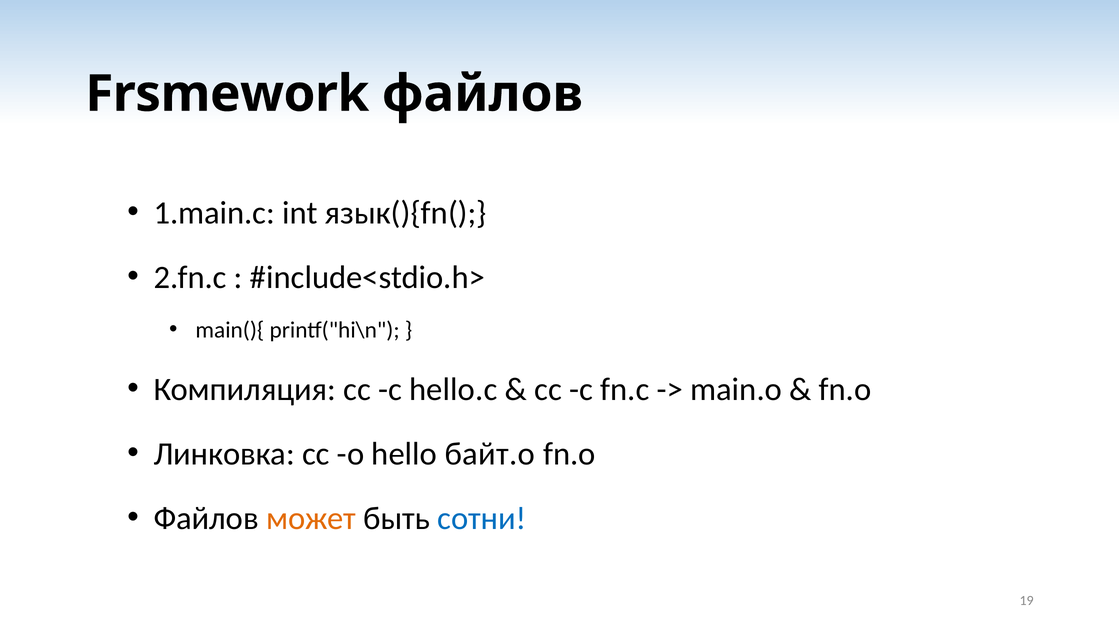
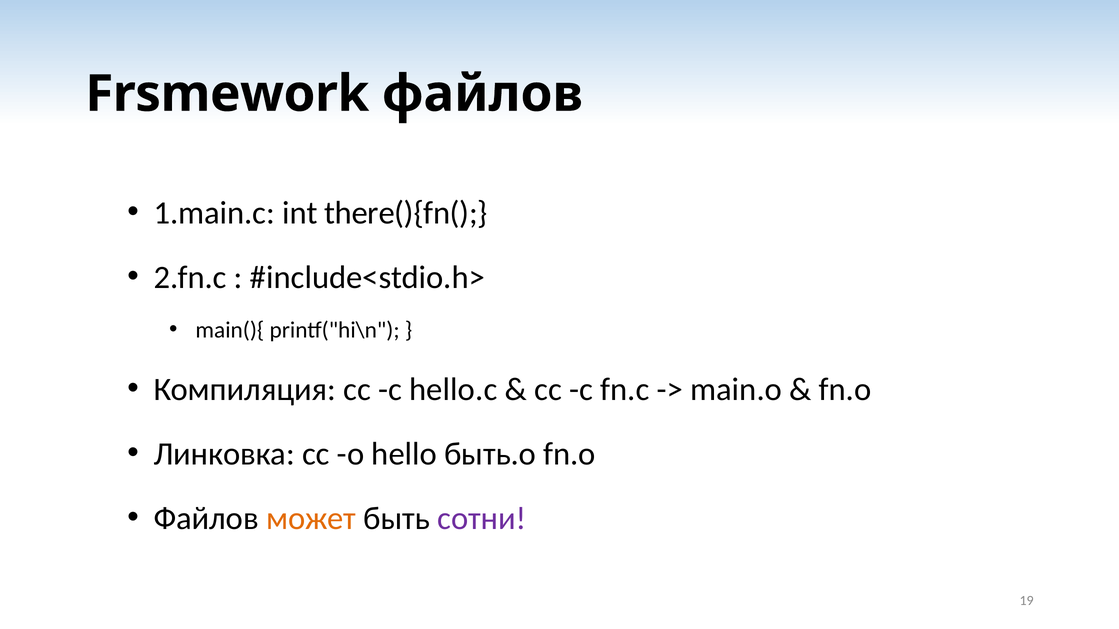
язык(){fn(: язык(){fn( -> there(){fn( (406, 213)
байт.o: байт.o -> быть.o (490, 454)
сотни colour: blue -> purple (482, 519)
